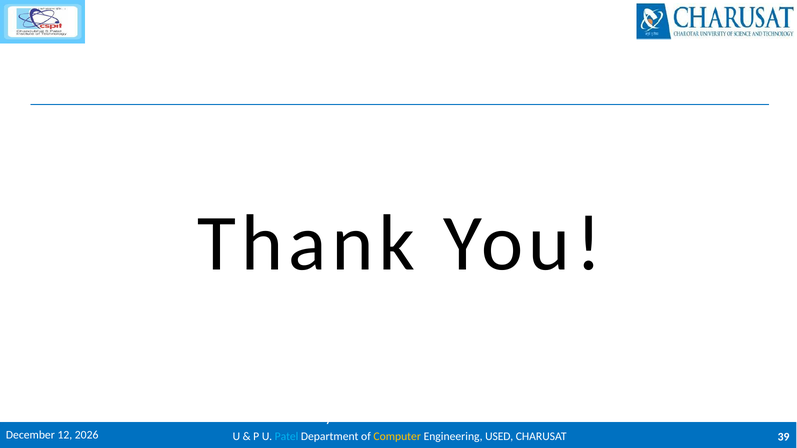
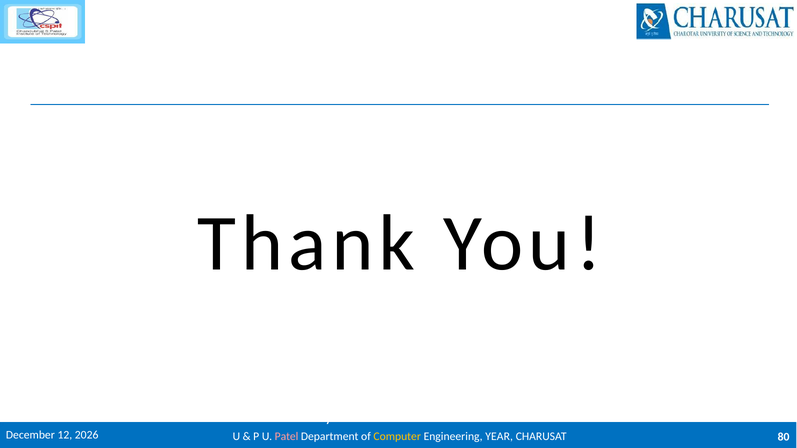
39: 39 -> 80 (784, 437)
Patel colour: light blue -> pink (287, 437)
USED: USED -> YEAR (499, 437)
